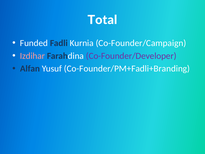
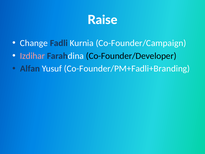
Total: Total -> Raise (103, 20)
Funded: Funded -> Change (34, 43)
Co-Founder/Developer colour: purple -> black (131, 56)
